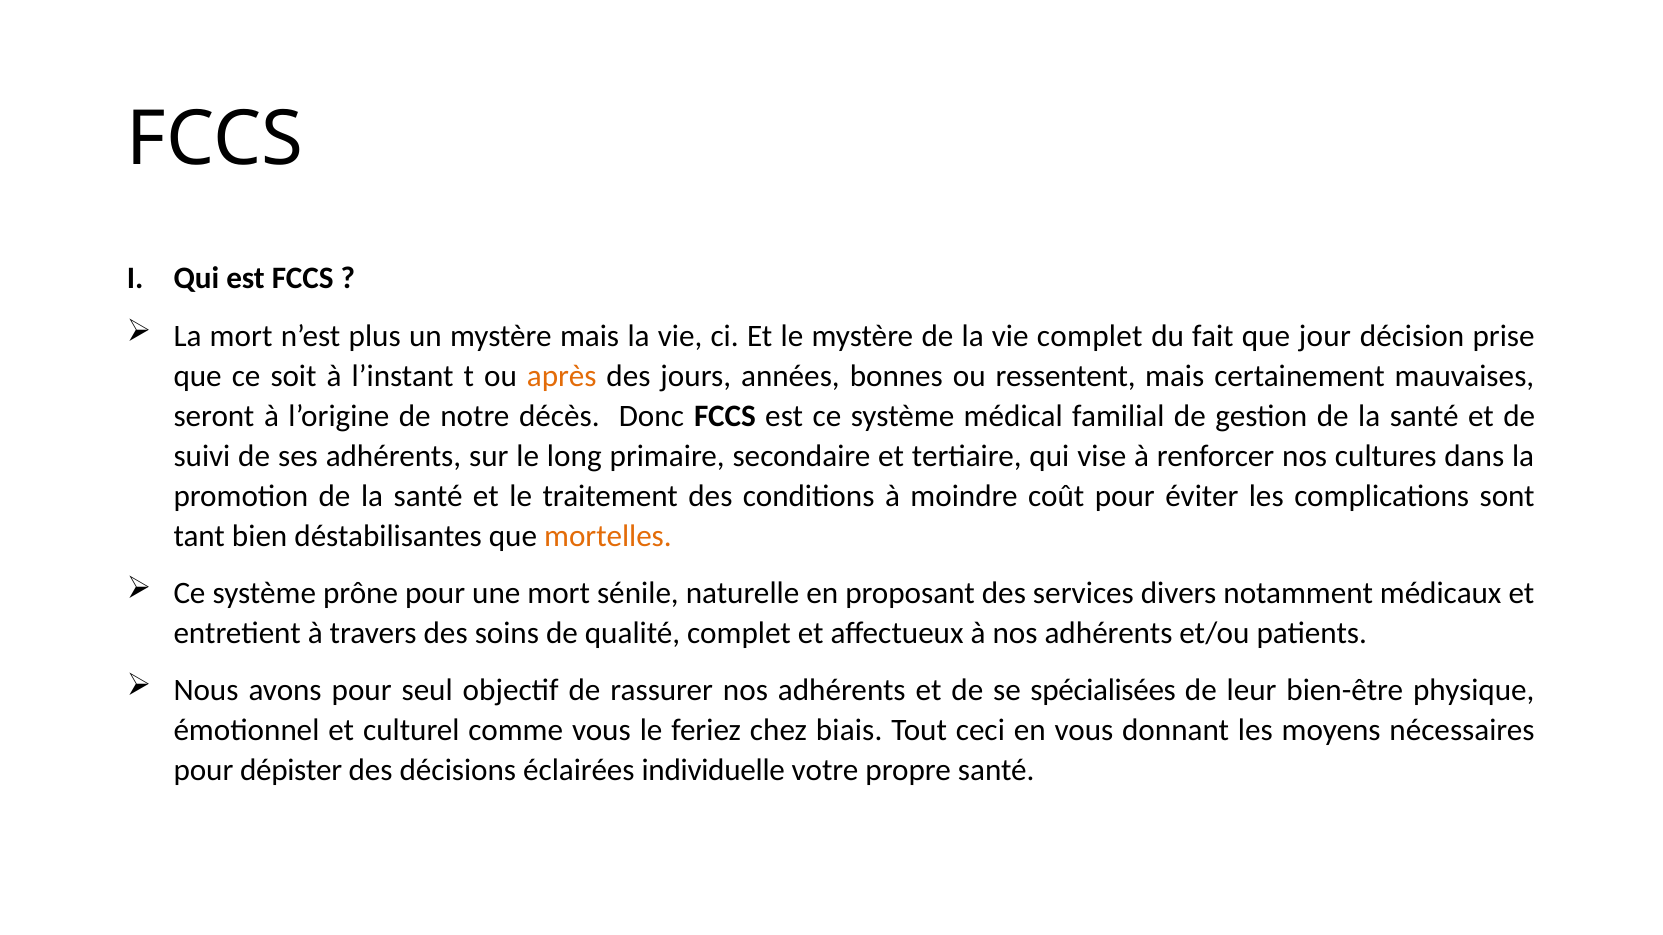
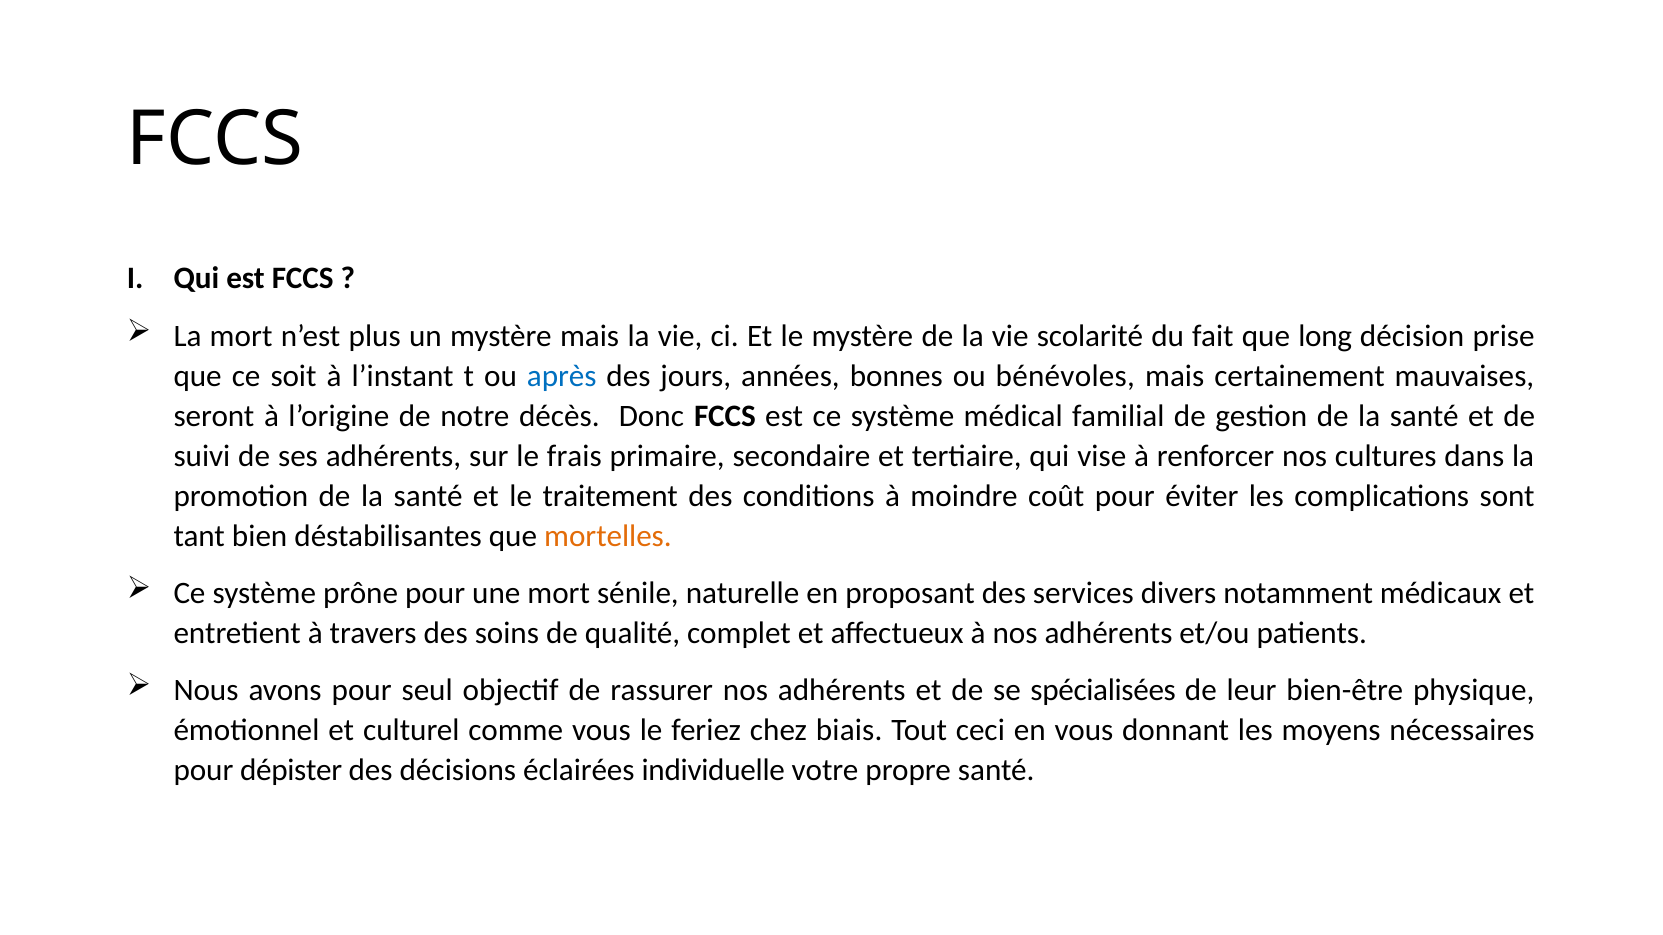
vie complet: complet -> scolarité (1090, 336)
jour: jour -> long (1325, 336)
après colour: orange -> blue (562, 376)
ressentent: ressentent -> bénévoles (1065, 376)
long: long -> frais (574, 456)
